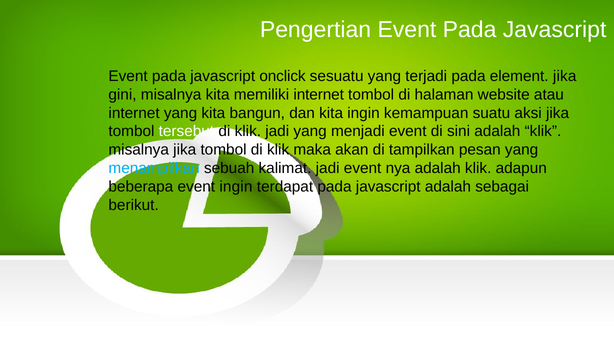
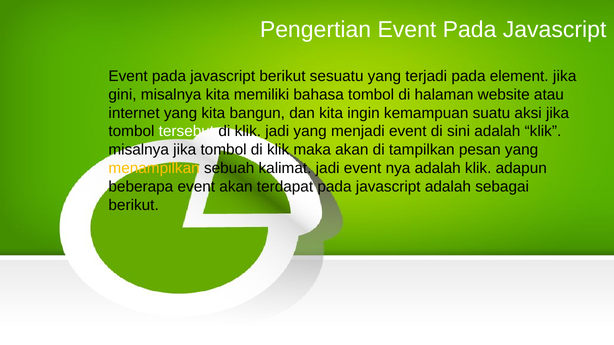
javascript onclick: onclick -> berikut (282, 76)
memiliki internet: internet -> bahasa (319, 95)
menampilkan colour: light blue -> yellow (154, 168)
event ingin: ingin -> akan (236, 187)
